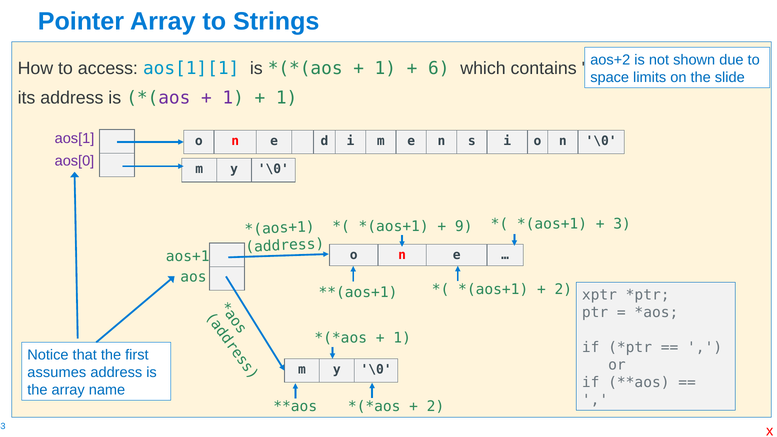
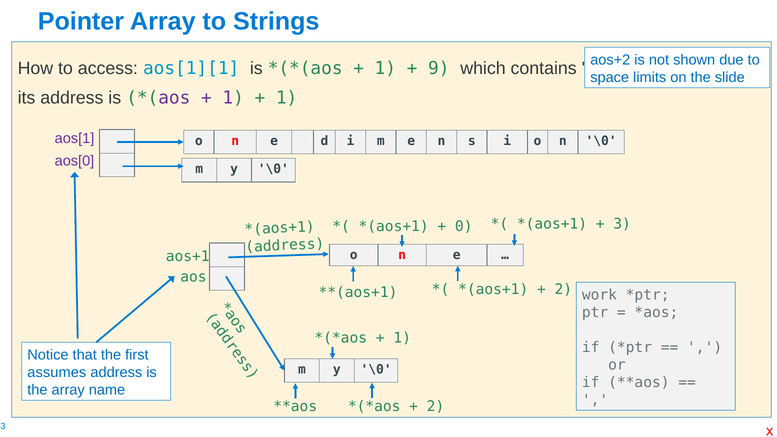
6: 6 -> 9 (439, 68)
9: 9 -> 0 (464, 226)
xptr: xptr -> work (599, 295)
